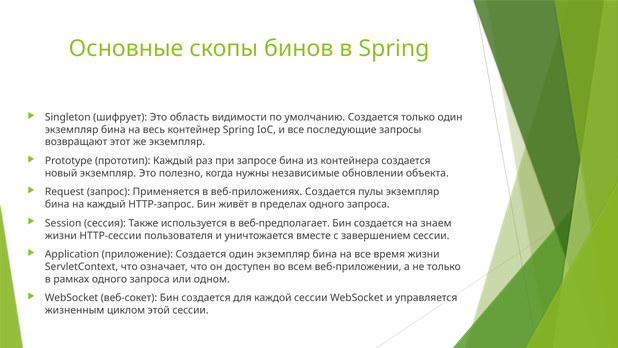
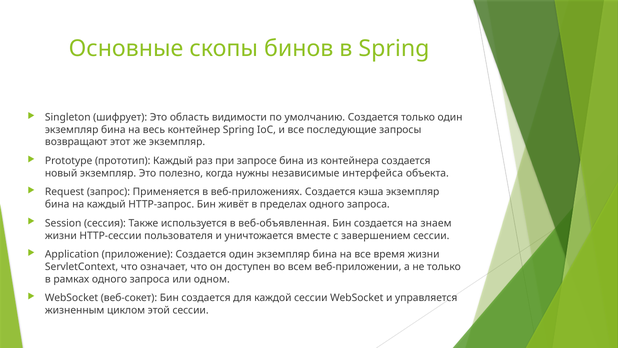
обновлении: обновлении -> интерфейса (373, 173)
пулы: пулы -> кэша (371, 192)
веб-предполагает: веб-предполагает -> веб-объявленная (284, 223)
